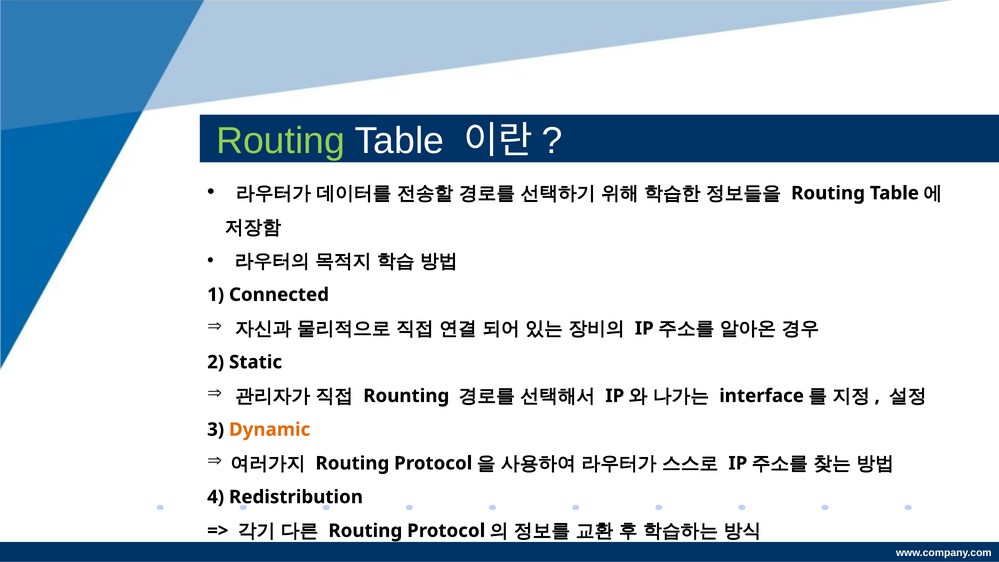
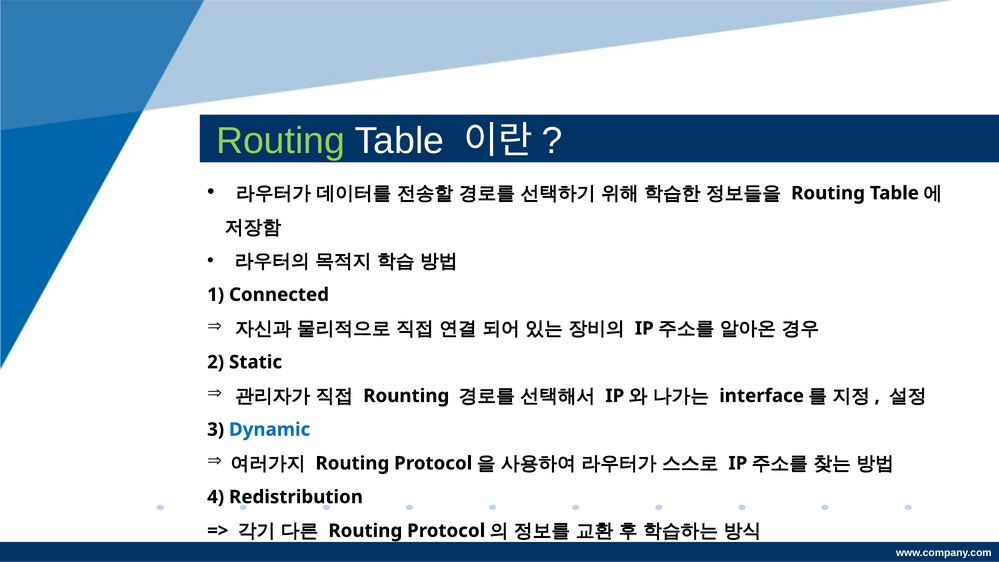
Dynamic colour: orange -> blue (270, 430)
